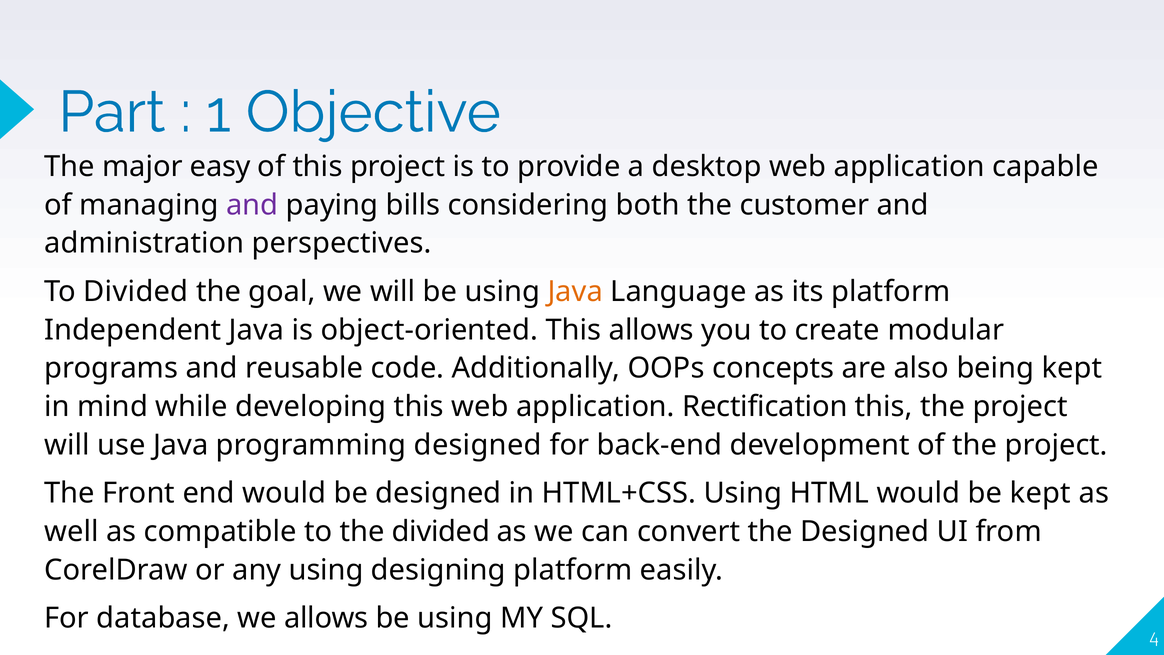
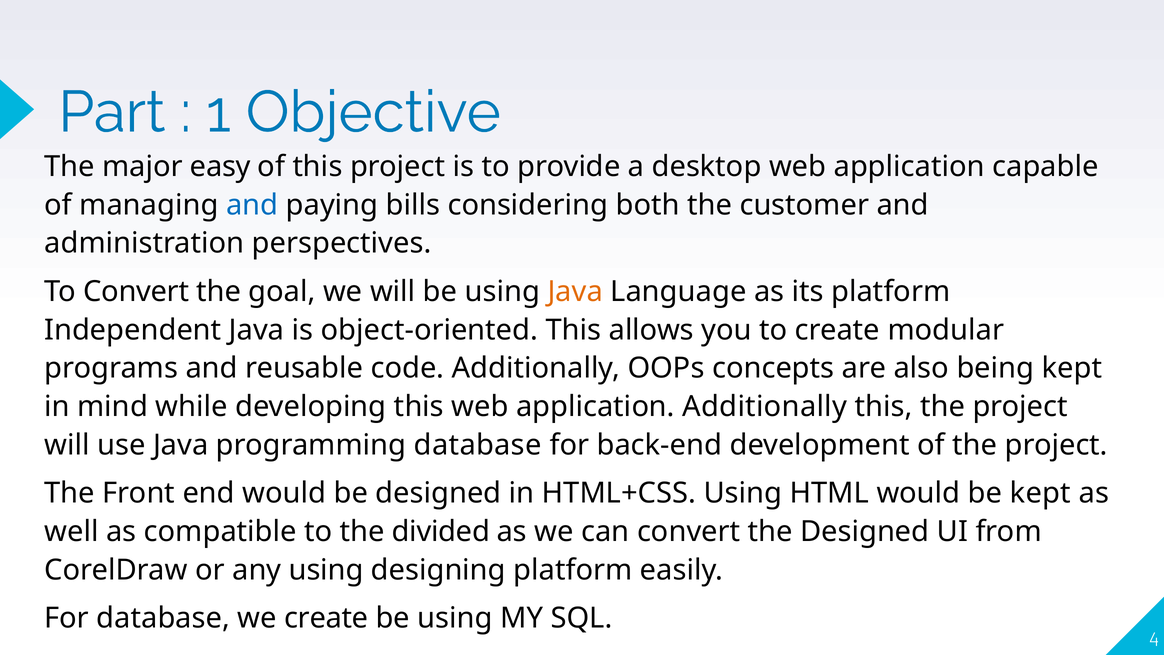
and colour: purple -> blue (252, 205)
To Divided: Divided -> Convert (136, 291)
application Rectification: Rectification -> Additionally (765, 407)
programming designed: designed -> database (478, 445)
we allows: allows -> create (326, 618)
